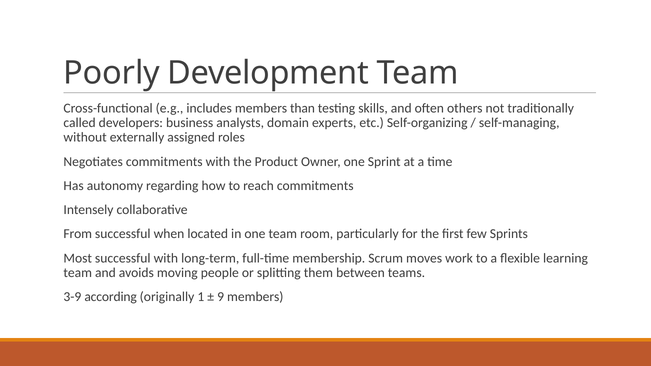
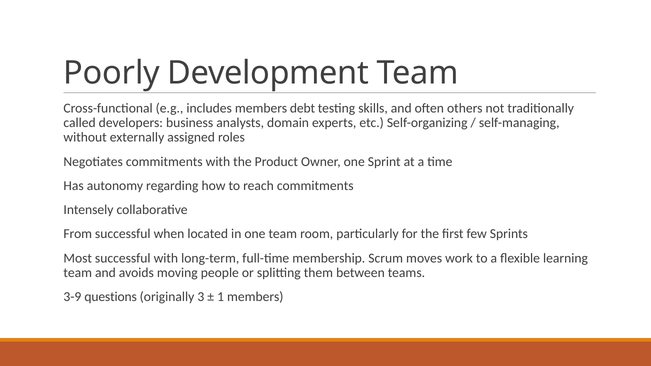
than: than -> debt (303, 108)
according: according -> questions (111, 297)
1: 1 -> 3 (201, 297)
9: 9 -> 1 (221, 297)
